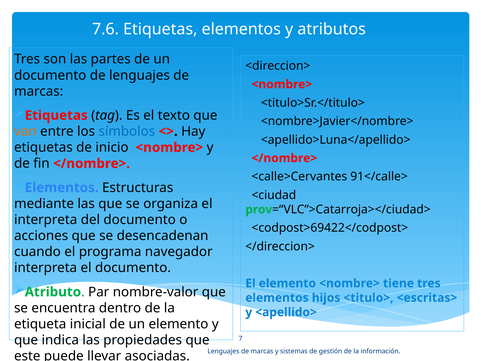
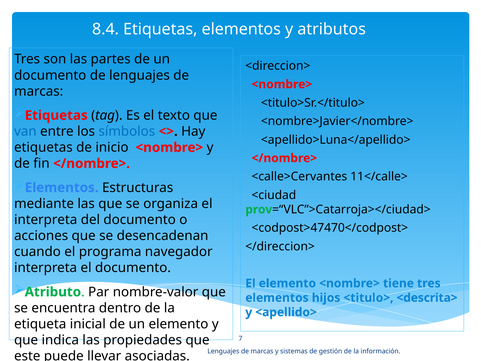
7.6: 7.6 -> 8.4 (106, 29)
van colour: orange -> blue (25, 131)
91</calle>: 91</calle> -> 11</calle> (379, 177)
<codpost>69422</codpost>: <codpost>69422</codpost> -> <codpost>47470</codpost> (330, 228)
<escritas>: <escritas> -> <descrita> (427, 298)
